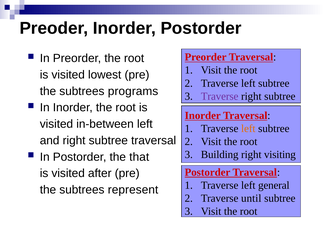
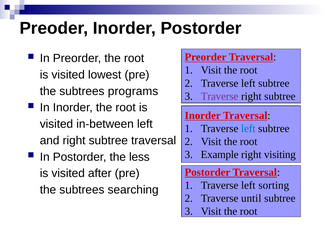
left colour: orange -> blue (248, 128)
Building: Building -> Example (220, 154)
that: that -> less (139, 157)
general: general -> sorting (274, 185)
represent: represent -> searching (133, 190)
